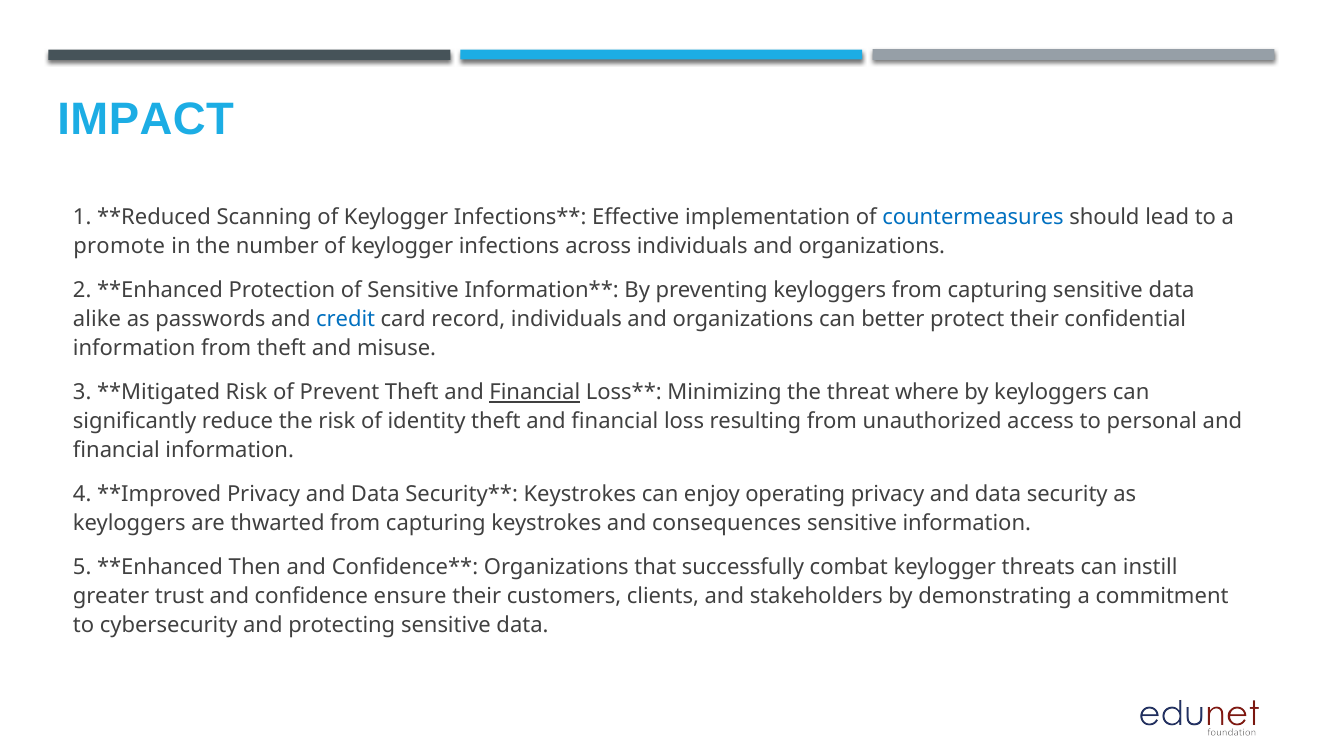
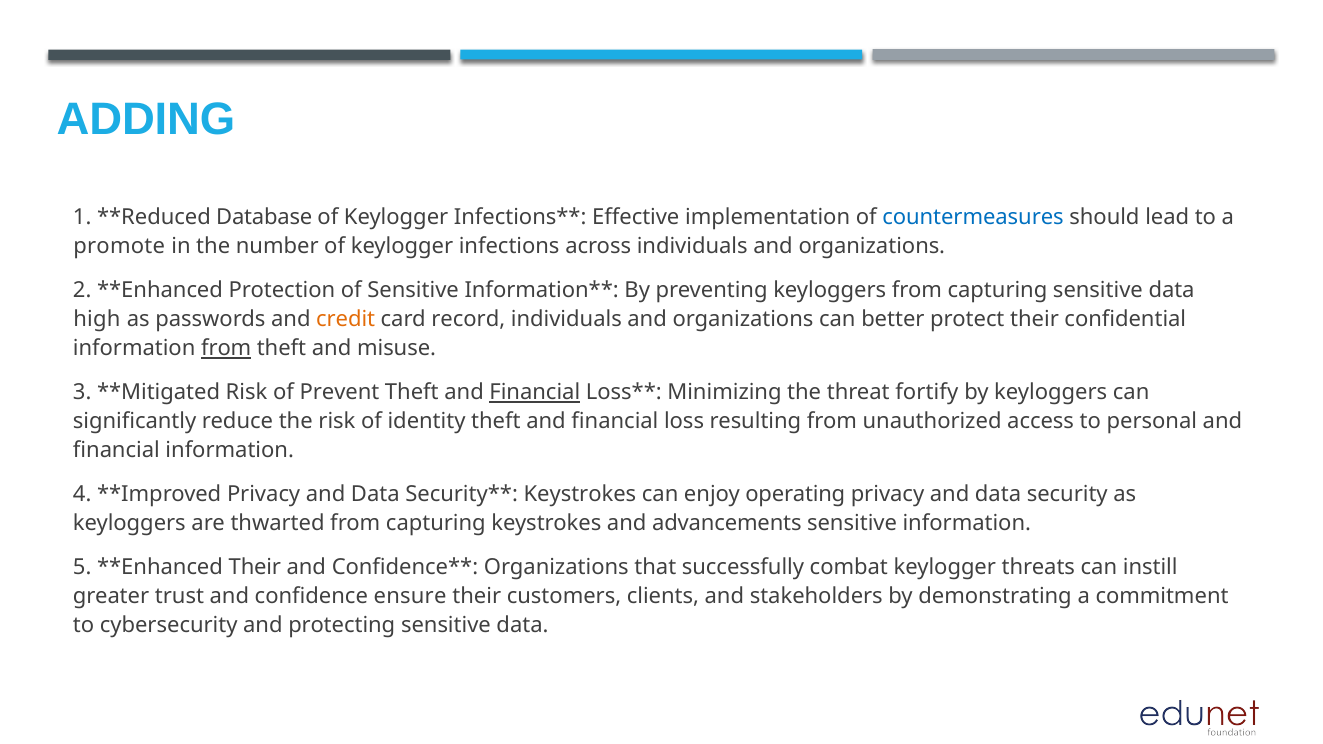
IMPACT: IMPACT -> ADDING (146, 119)
Scanning: Scanning -> Database (264, 218)
alike: alike -> high (97, 320)
credit colour: blue -> orange (346, 320)
from underline: none -> present (226, 349)
where: where -> fortify (927, 393)
consequences: consequences -> advancements (727, 524)
Then: Then -> Their (255, 568)
